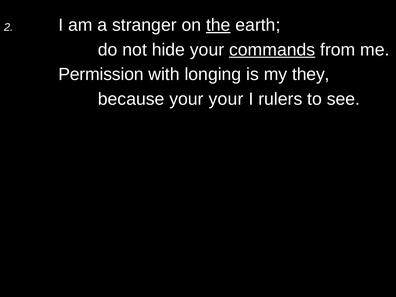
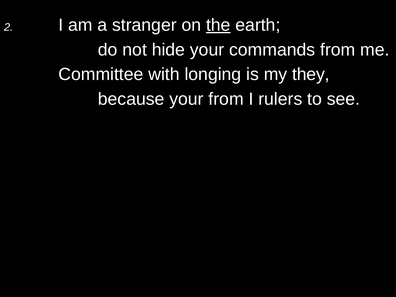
commands underline: present -> none (272, 50)
Permission: Permission -> Committee (101, 74)
your your: your -> from (226, 99)
